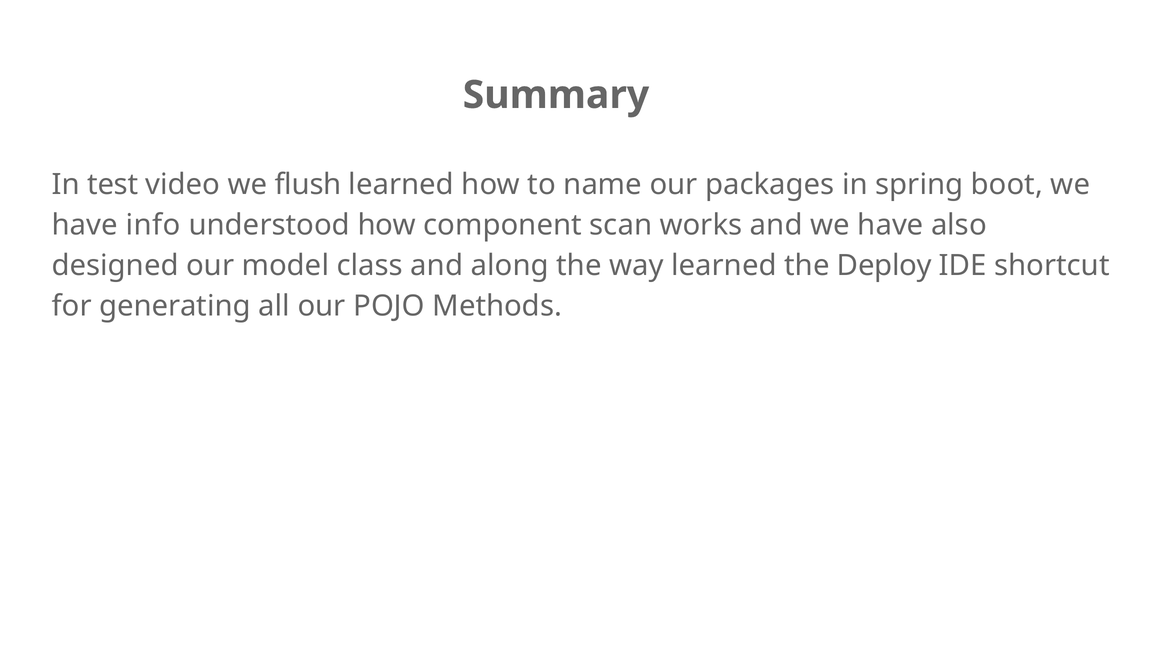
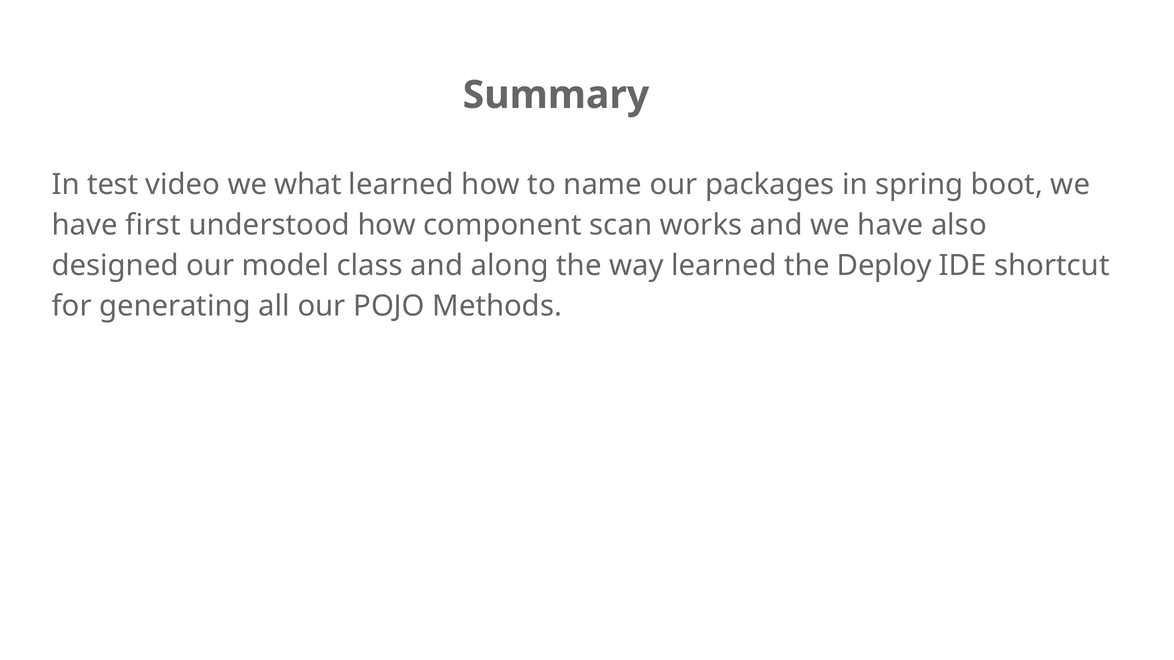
flush: flush -> what (308, 185)
info: info -> first (153, 225)
